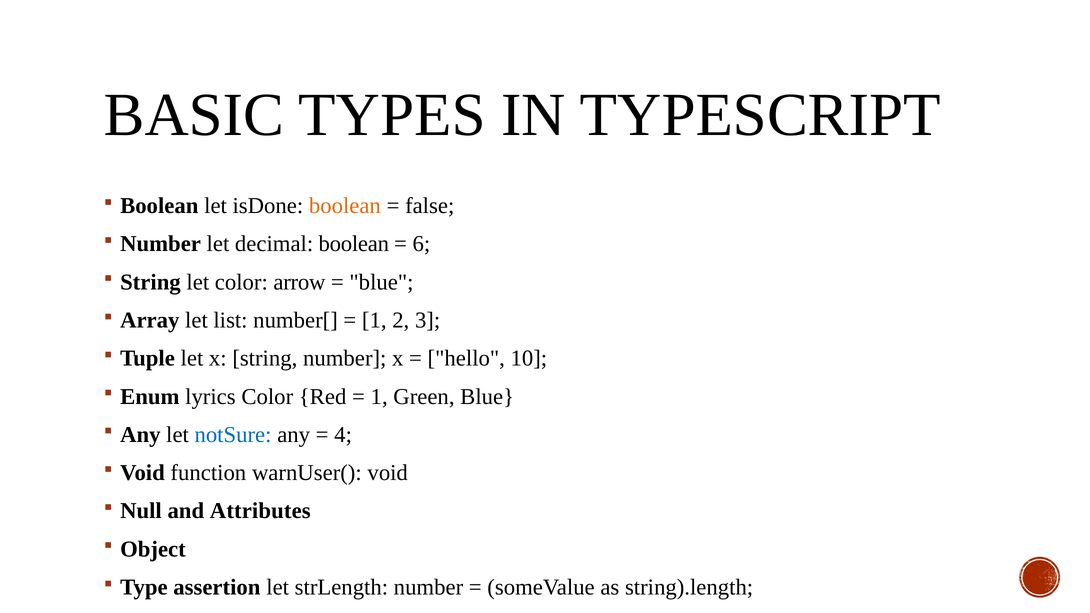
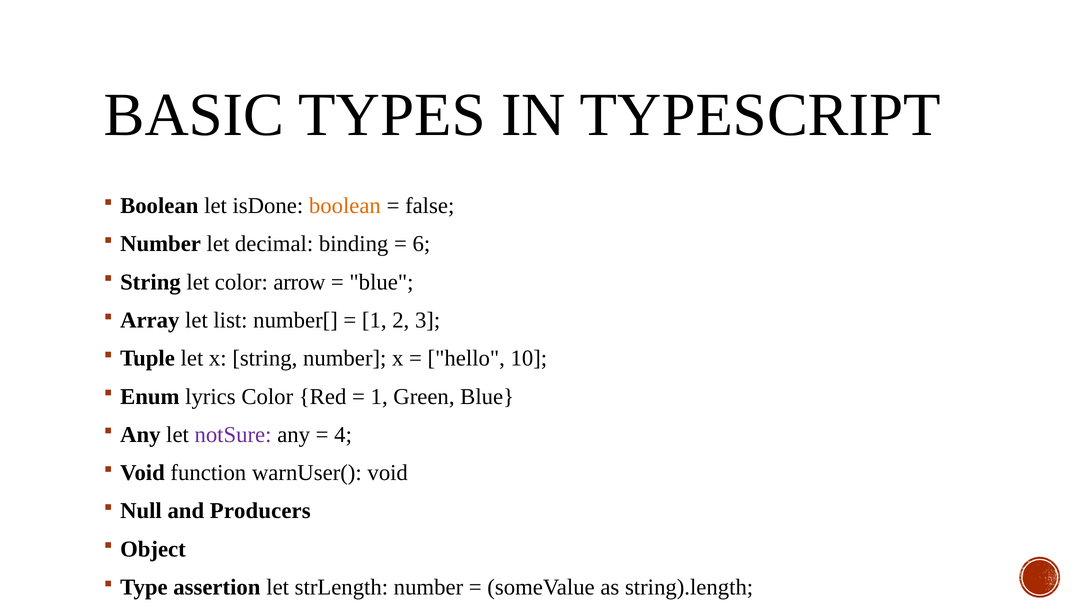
decimal boolean: boolean -> binding (354, 244)
notSure colour: blue -> purple (233, 435)
Attributes: Attributes -> Producers (260, 511)
